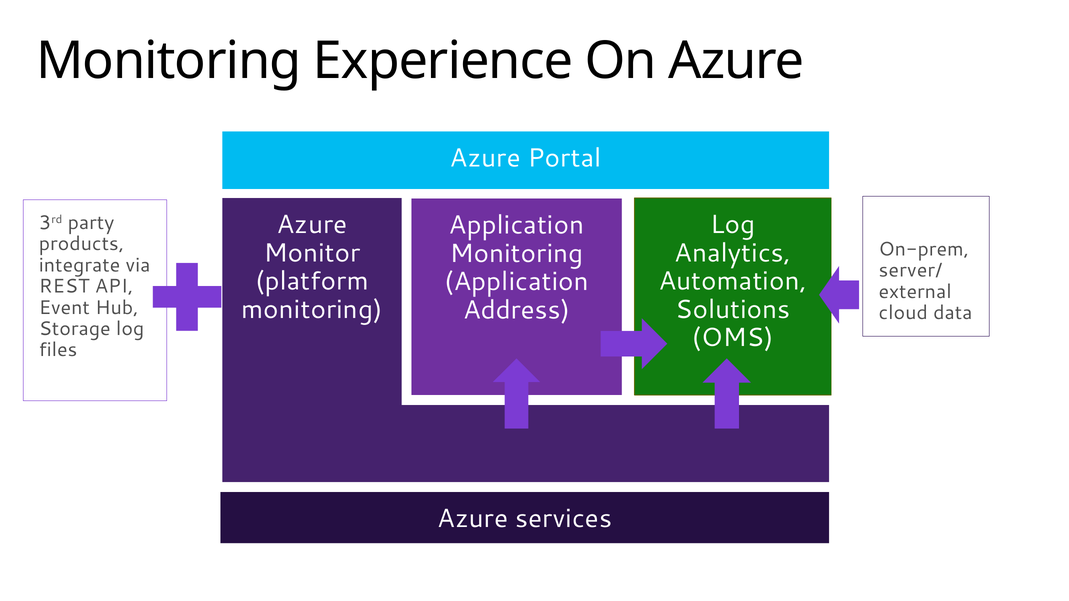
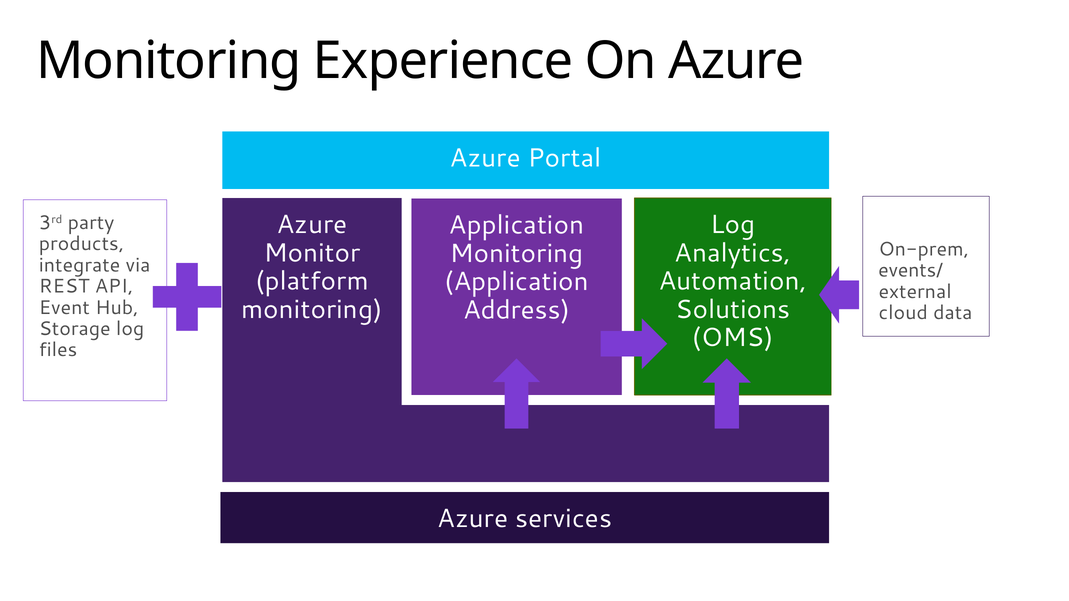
server/: server/ -> events/ (911, 271)
